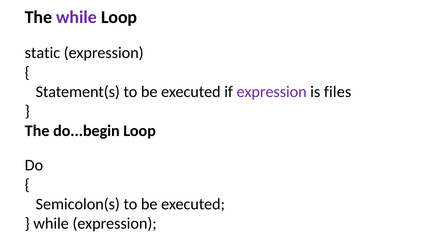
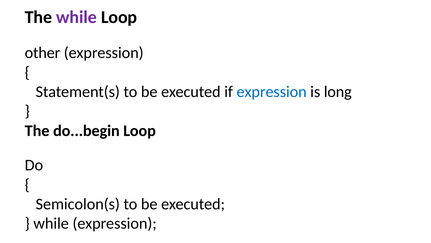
static: static -> other (42, 53)
expression colour: purple -> blue (272, 92)
files: files -> long (338, 92)
